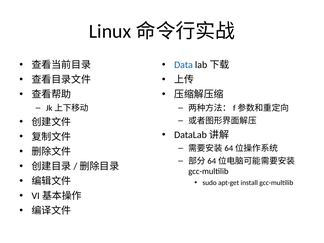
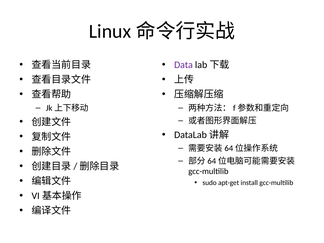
Data colour: blue -> purple (183, 65)
